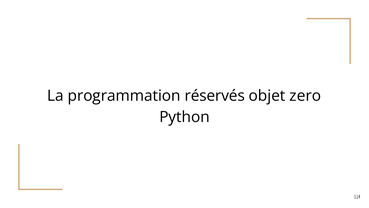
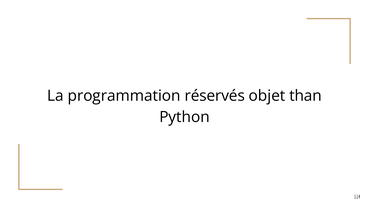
zero: zero -> than (305, 96)
